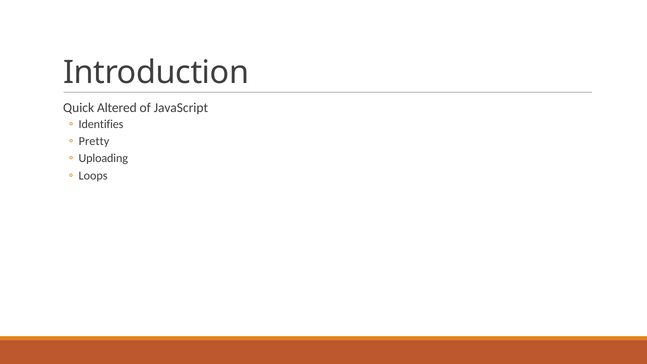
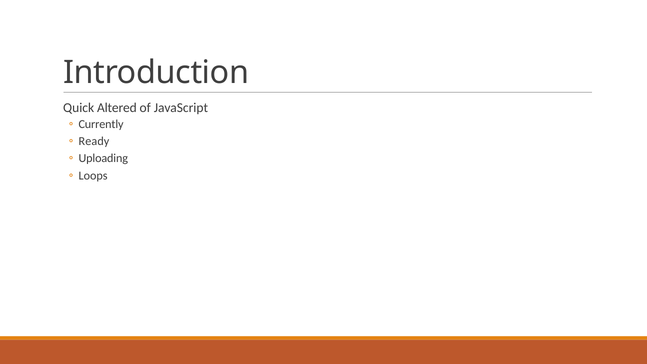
Identifies: Identifies -> Currently (101, 124)
Pretty: Pretty -> Ready (94, 141)
